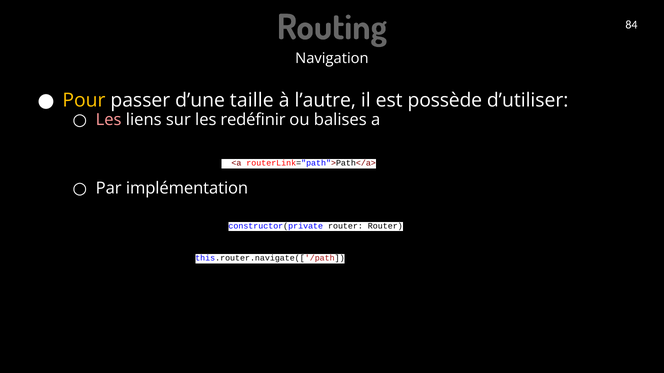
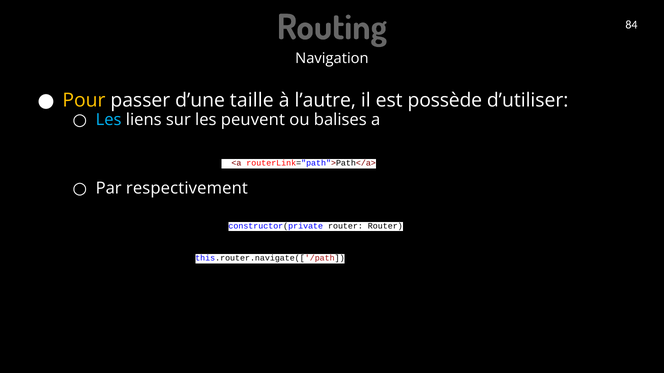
Les colour: pink -> light blue (109, 120)
redéfinir: redéfinir -> peuvent (253, 120)
implémentation: implémentation -> respectivement (187, 188)
